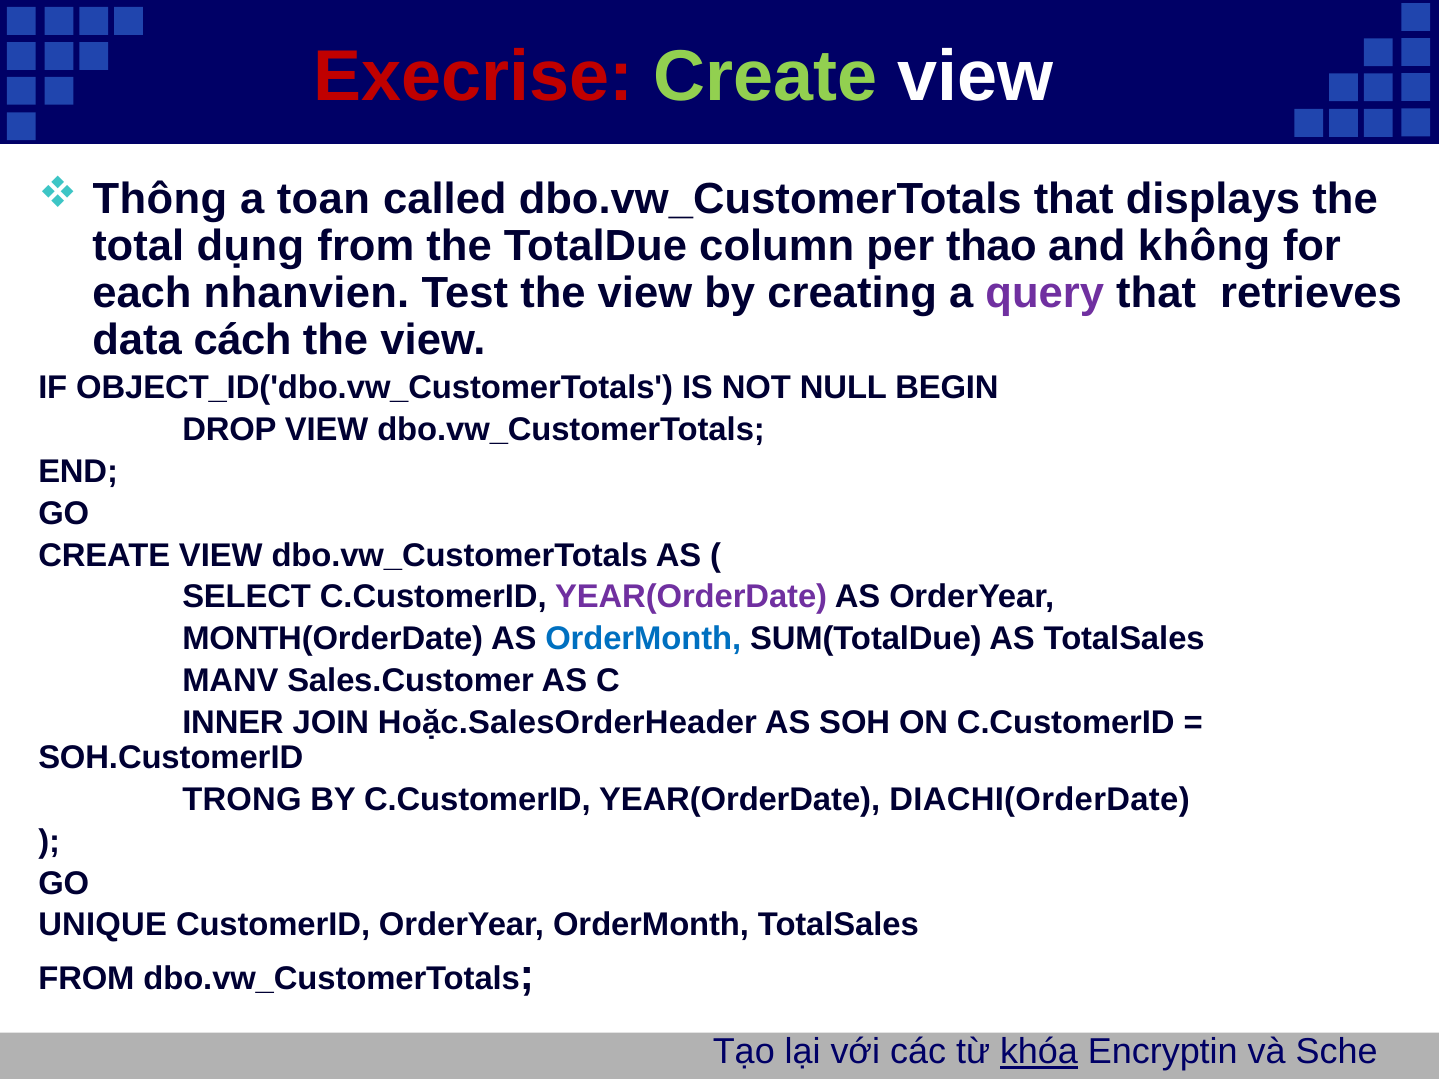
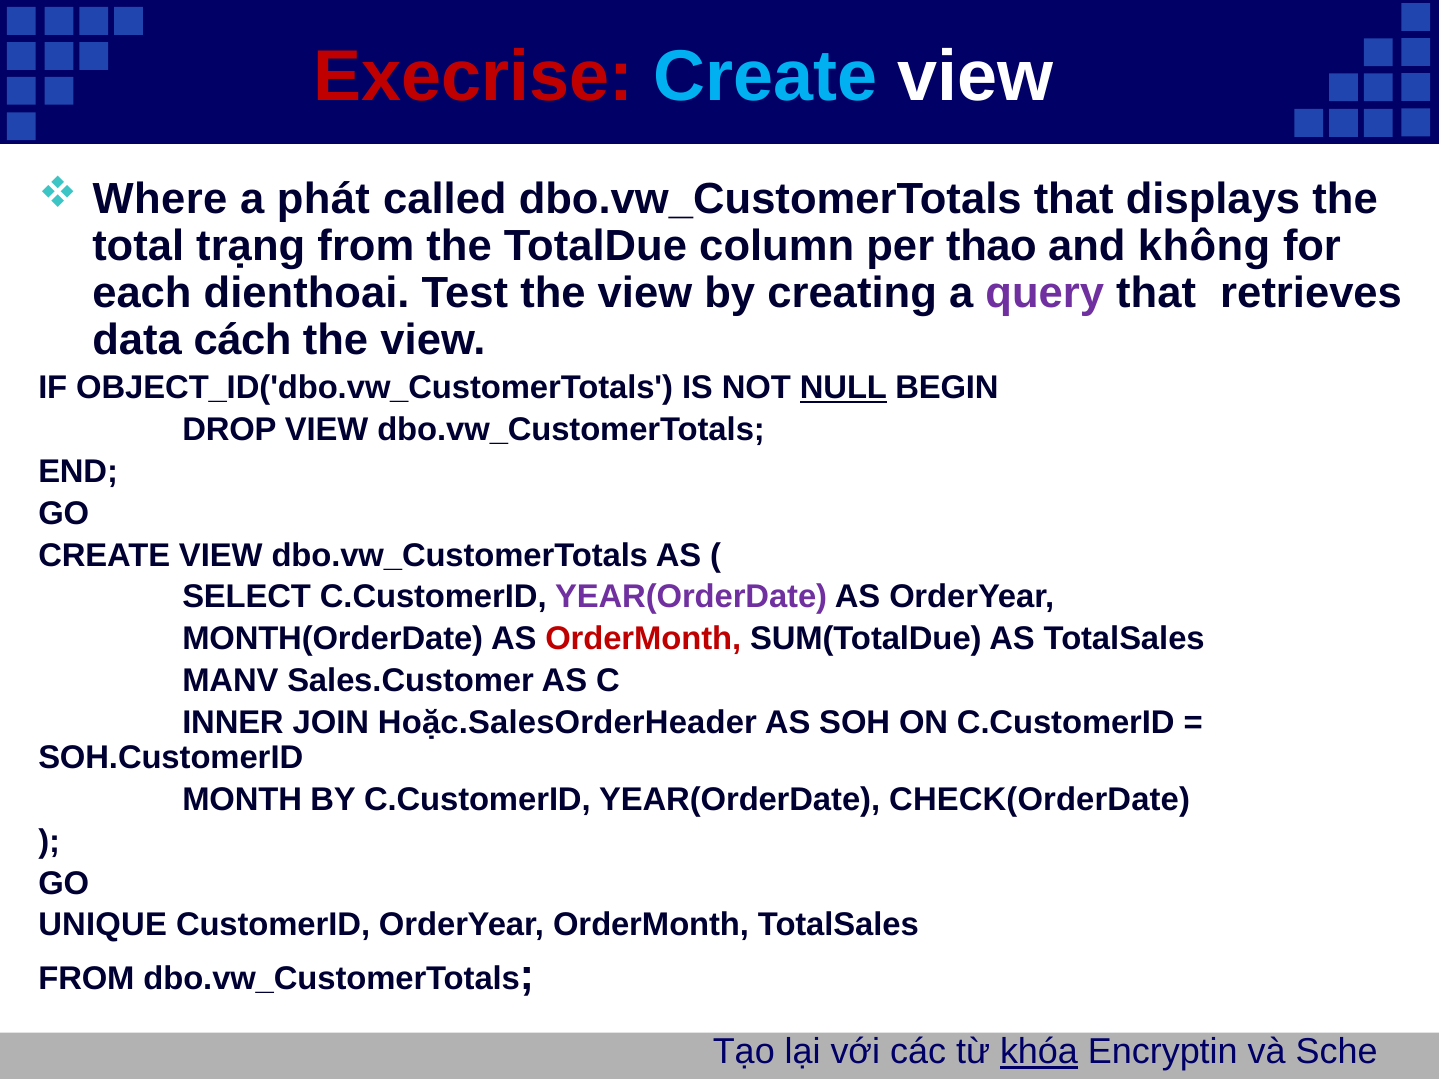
Create colour: light green -> light blue (765, 77)
Thông: Thông -> Where (160, 199)
toan: toan -> phát (323, 199)
dụng: dụng -> trạng (251, 246)
nhanvien: nhanvien -> dienthoai (307, 293)
NULL underline: none -> present (843, 388)
OrderMonth colour: blue -> red (643, 639)
TRONG: TRONG -> MONTH (242, 800)
DIACHI(OrderDate: DIACHI(OrderDate -> CHECK(OrderDate (1040, 800)
